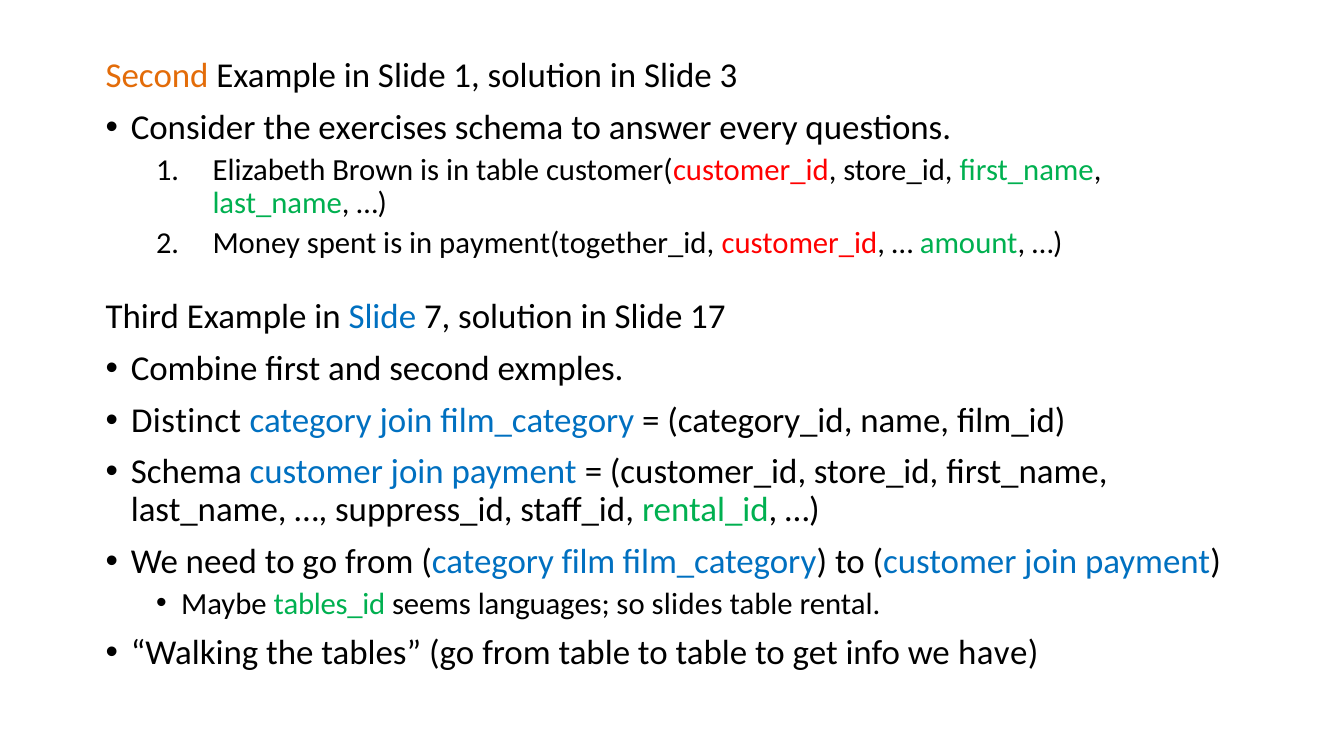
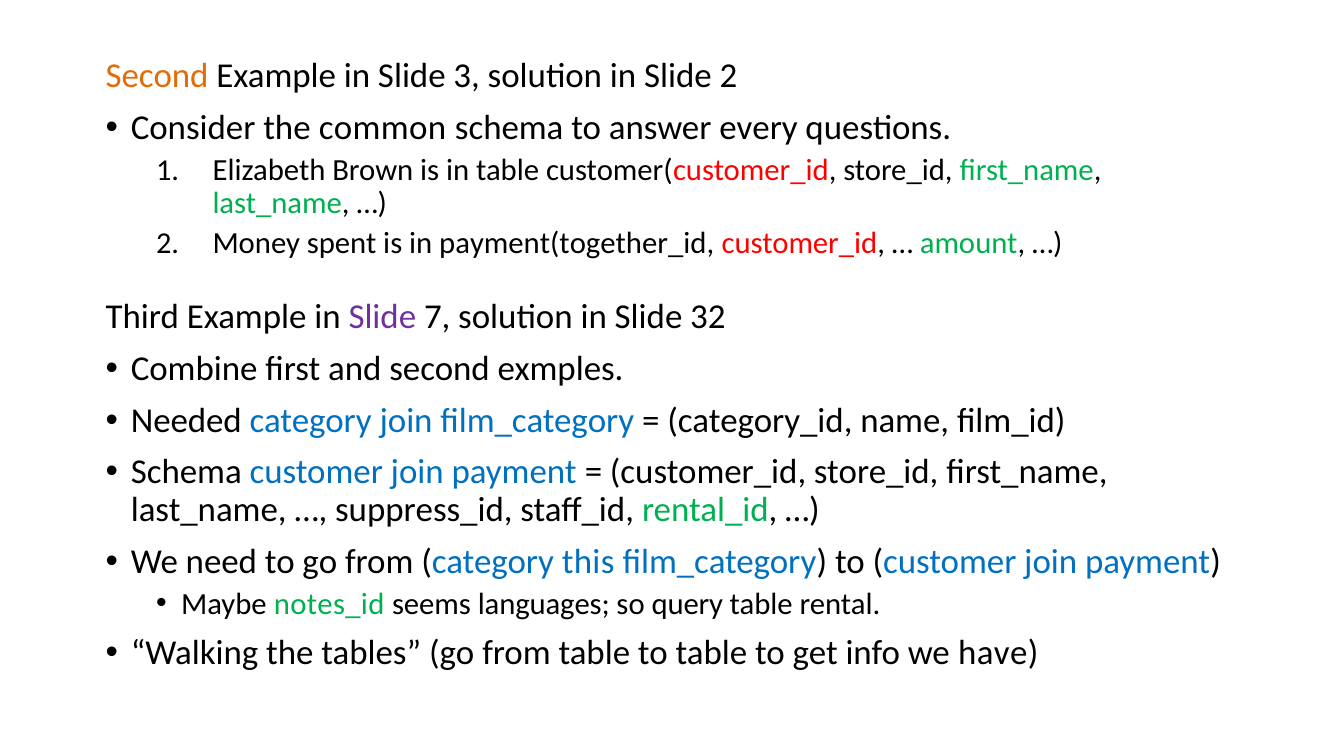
Slide 1: 1 -> 3 (467, 76)
Slide 3: 3 -> 2 (728, 76)
exercises: exercises -> common (383, 128)
Slide colour: blue -> purple (382, 318)
17: 17 -> 32 (708, 318)
Distinct: Distinct -> Needed (186, 421)
film: film -> this (588, 562)
tables_id: tables_id -> notes_id (329, 604)
slides: slides -> query (687, 604)
